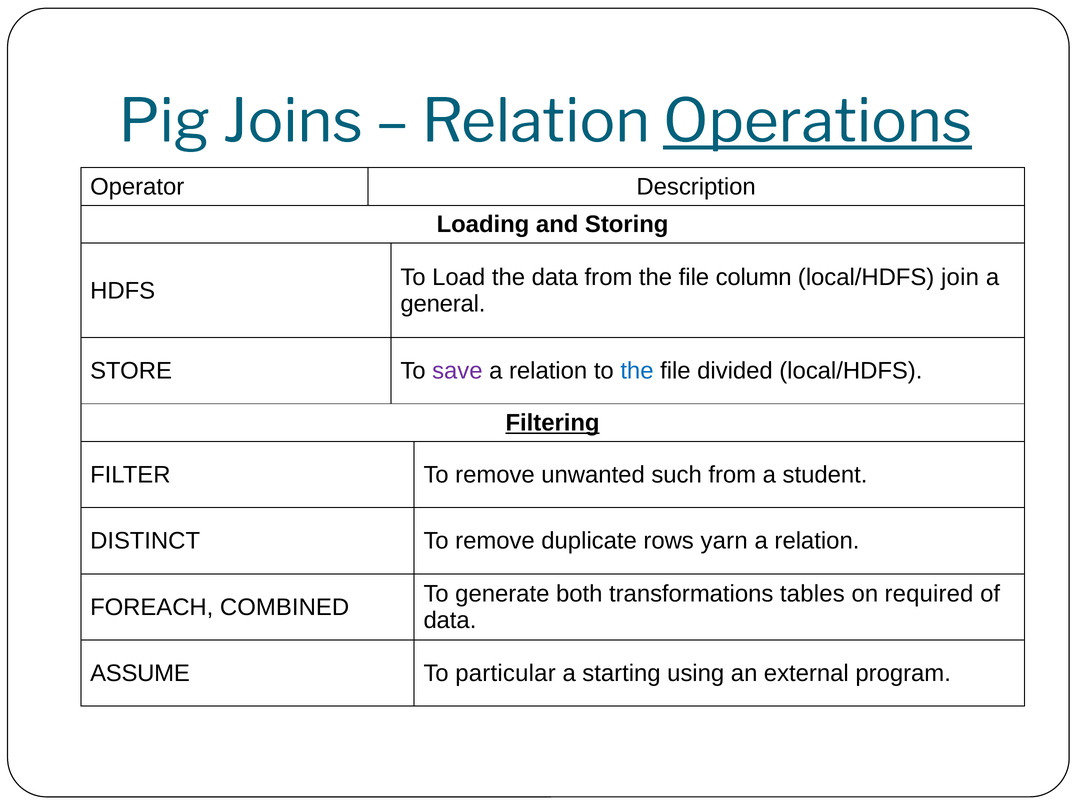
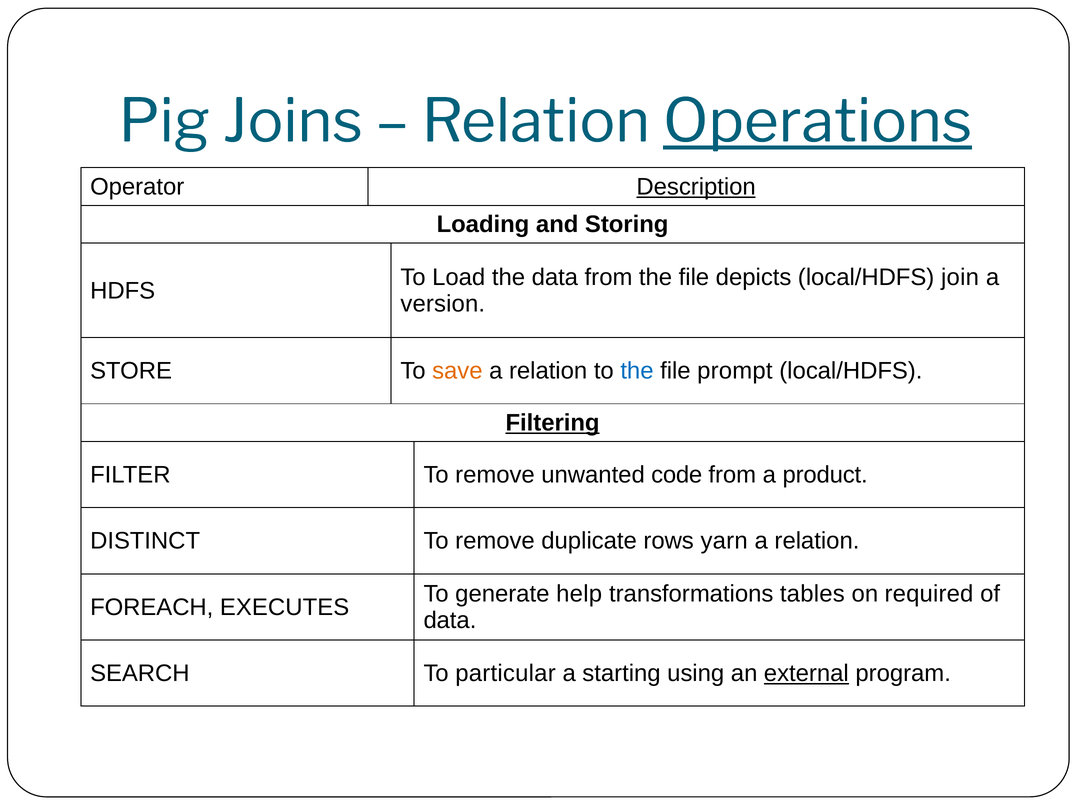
Description underline: none -> present (696, 187)
column: column -> depicts (754, 277)
general: general -> version (443, 304)
save colour: purple -> orange (457, 371)
divided: divided -> prompt (735, 371)
such: such -> code (677, 475)
student: student -> product (825, 475)
both: both -> help (579, 594)
COMBINED: COMBINED -> EXECUTES (285, 607)
ASSUME: ASSUME -> SEARCH (140, 673)
external underline: none -> present (806, 673)
